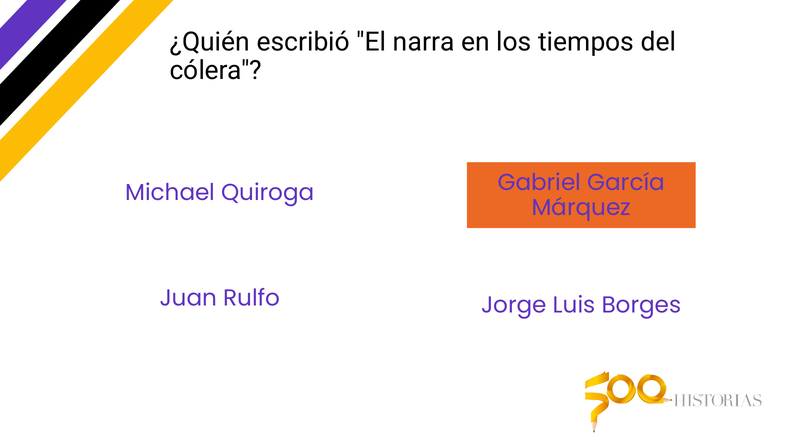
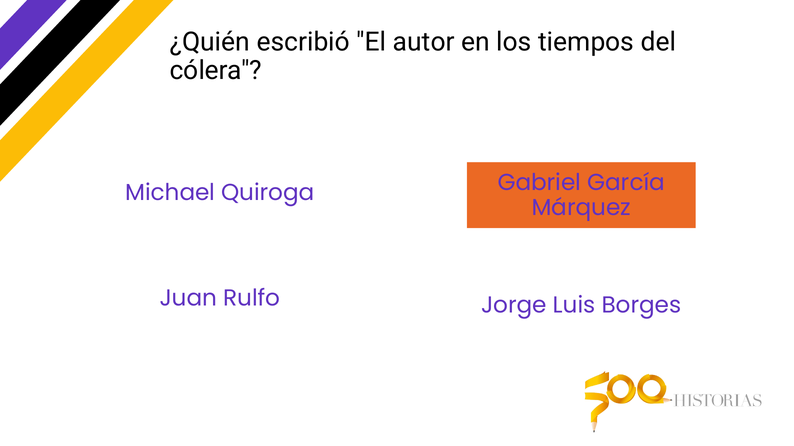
narra: narra -> autor (424, 42)
